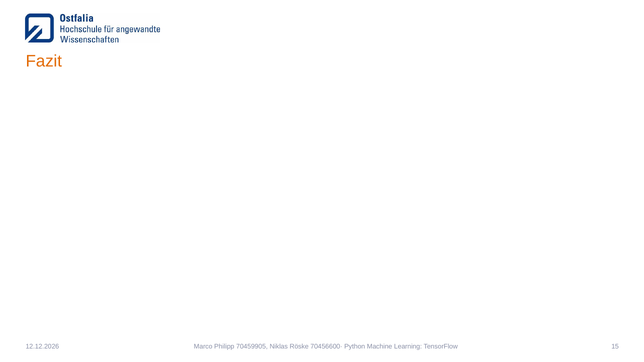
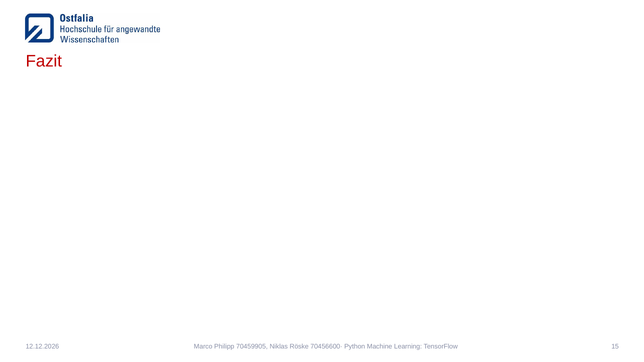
Fazit colour: orange -> red (44, 61)
